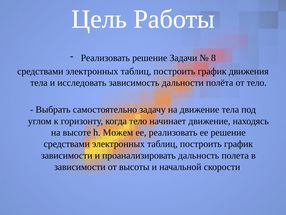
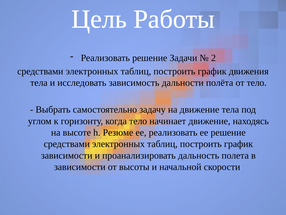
8: 8 -> 2 (213, 58)
Можем: Можем -> Резюме (118, 132)
